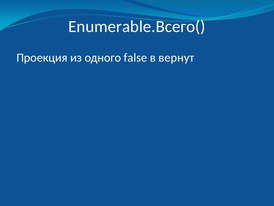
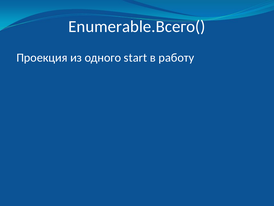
false: false -> start (135, 57)
вернут: вернут -> работу (176, 57)
